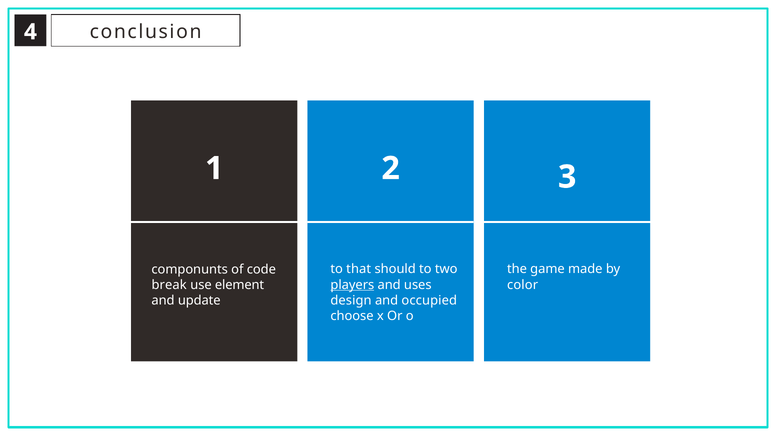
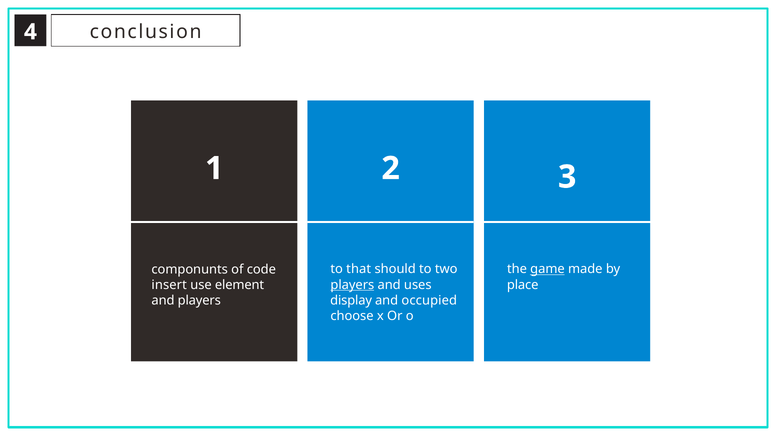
game underline: none -> present (547, 269)
break: break -> insert (169, 284)
color: color -> place (523, 284)
and update: update -> players (199, 300)
design: design -> display (351, 300)
